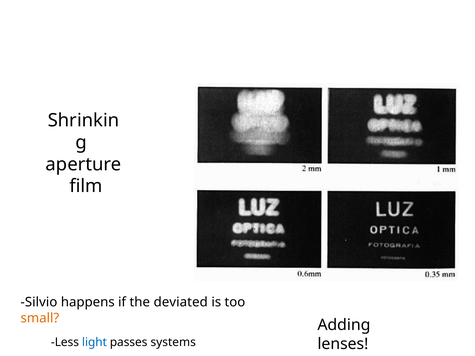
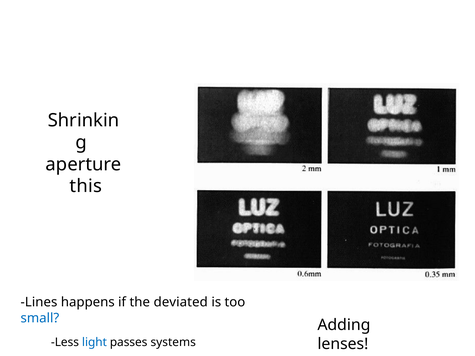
film: film -> this (86, 186)
Silvio: Silvio -> Lines (39, 302)
small colour: orange -> blue (40, 318)
